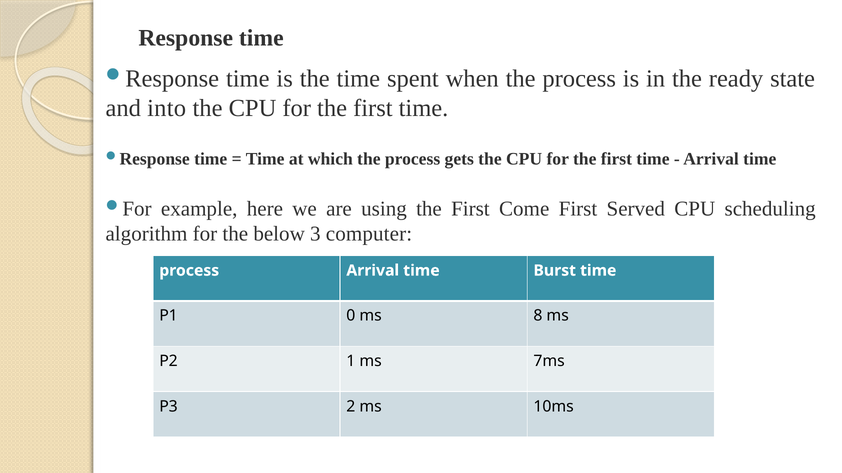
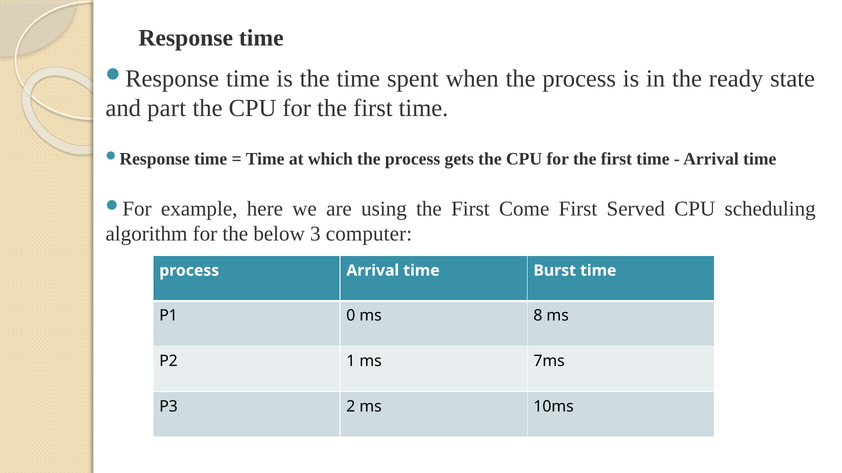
into: into -> part (167, 108)
